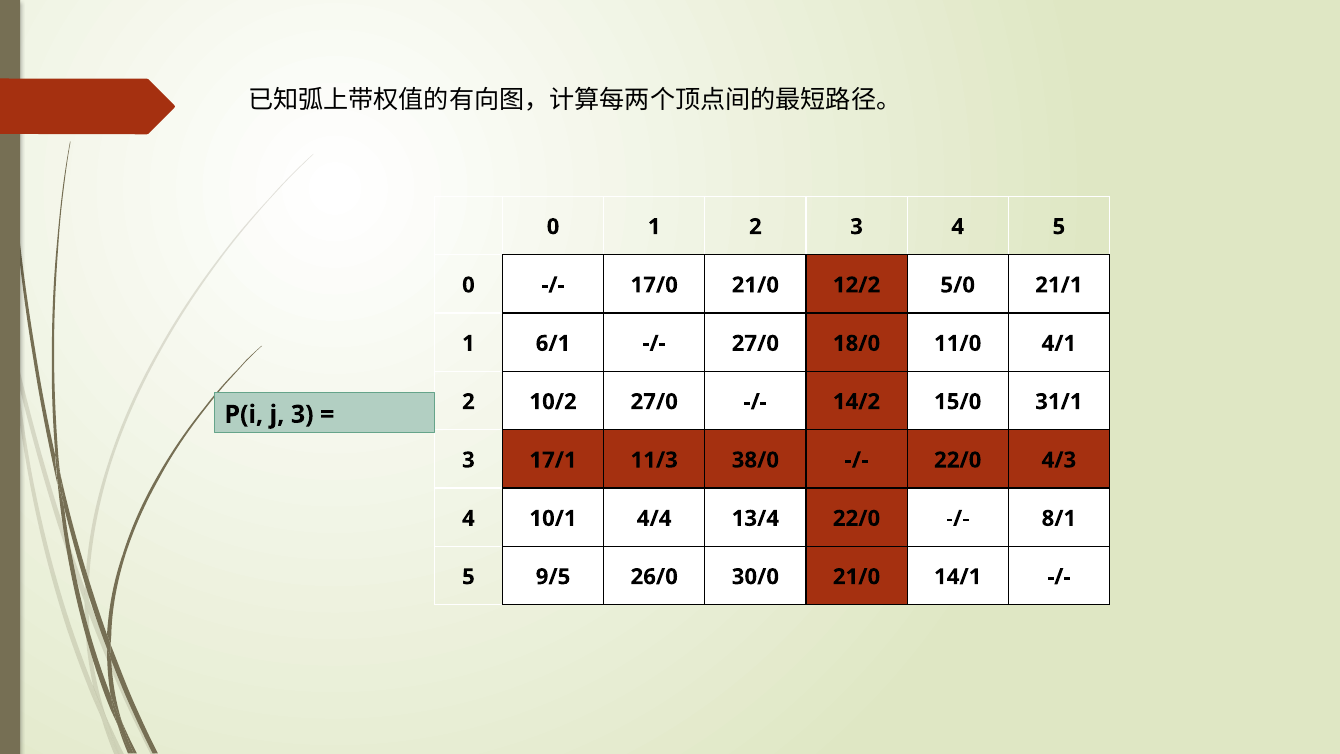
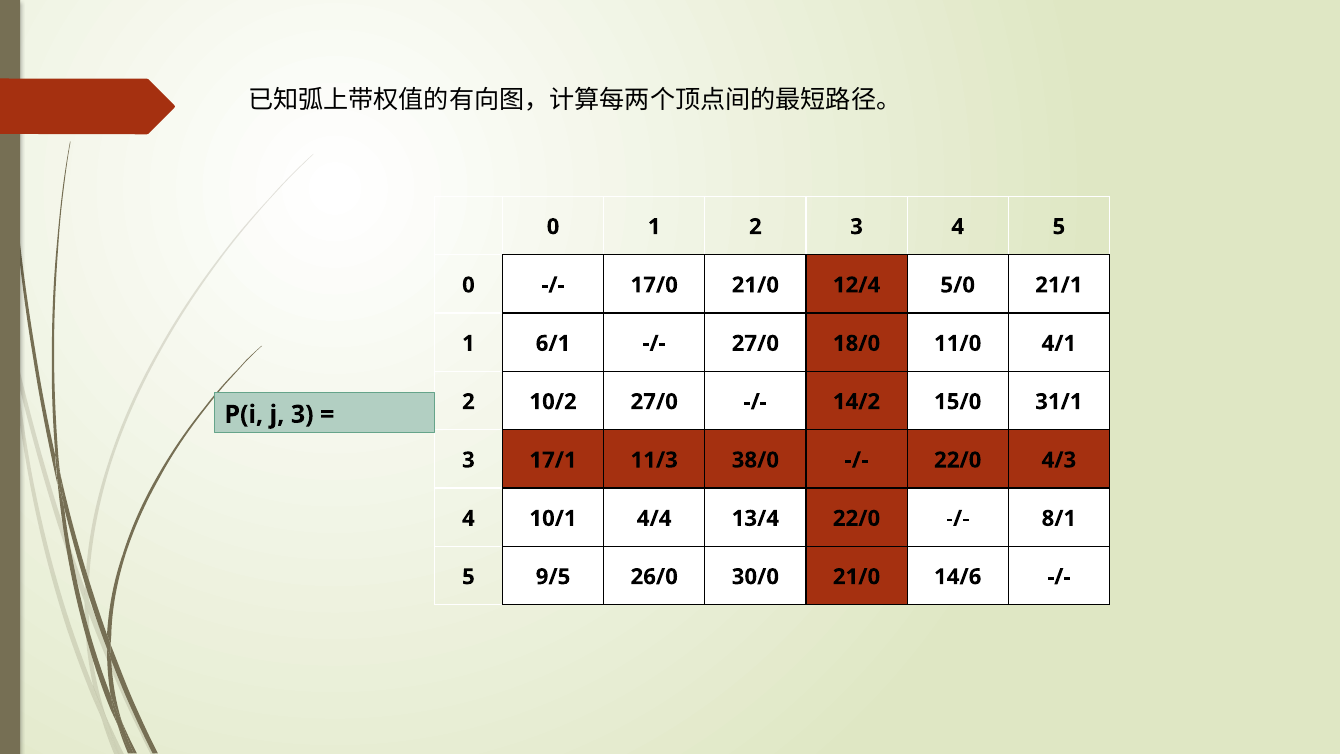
12/2: 12/2 -> 12/4 (857, 285)
14/1: 14/1 -> 14/6 (958, 577)
